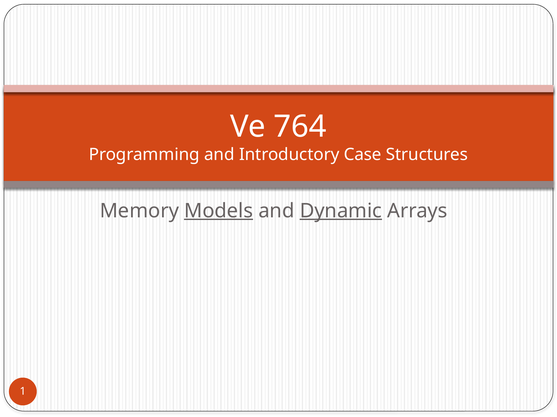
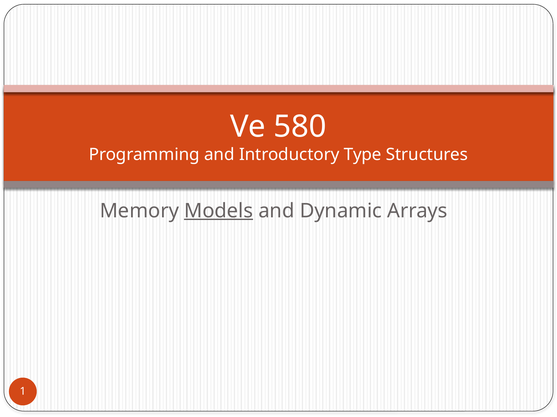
764: 764 -> 580 (300, 127)
Case: Case -> Type (363, 155)
Dynamic underline: present -> none (341, 211)
